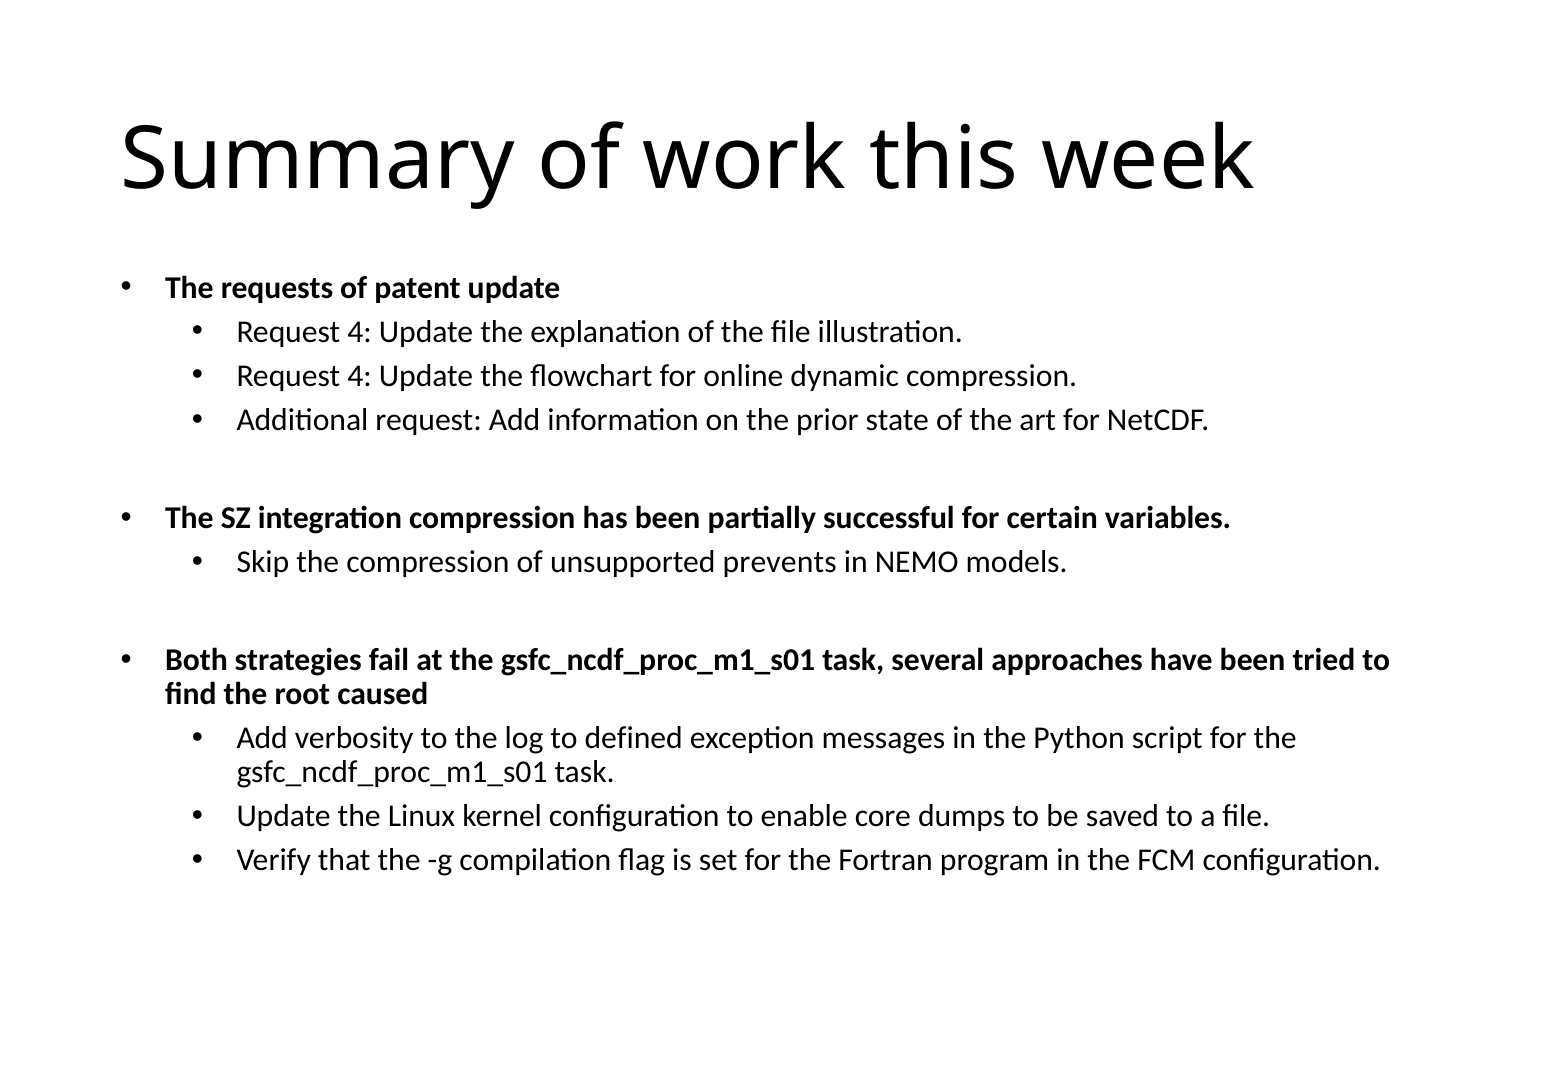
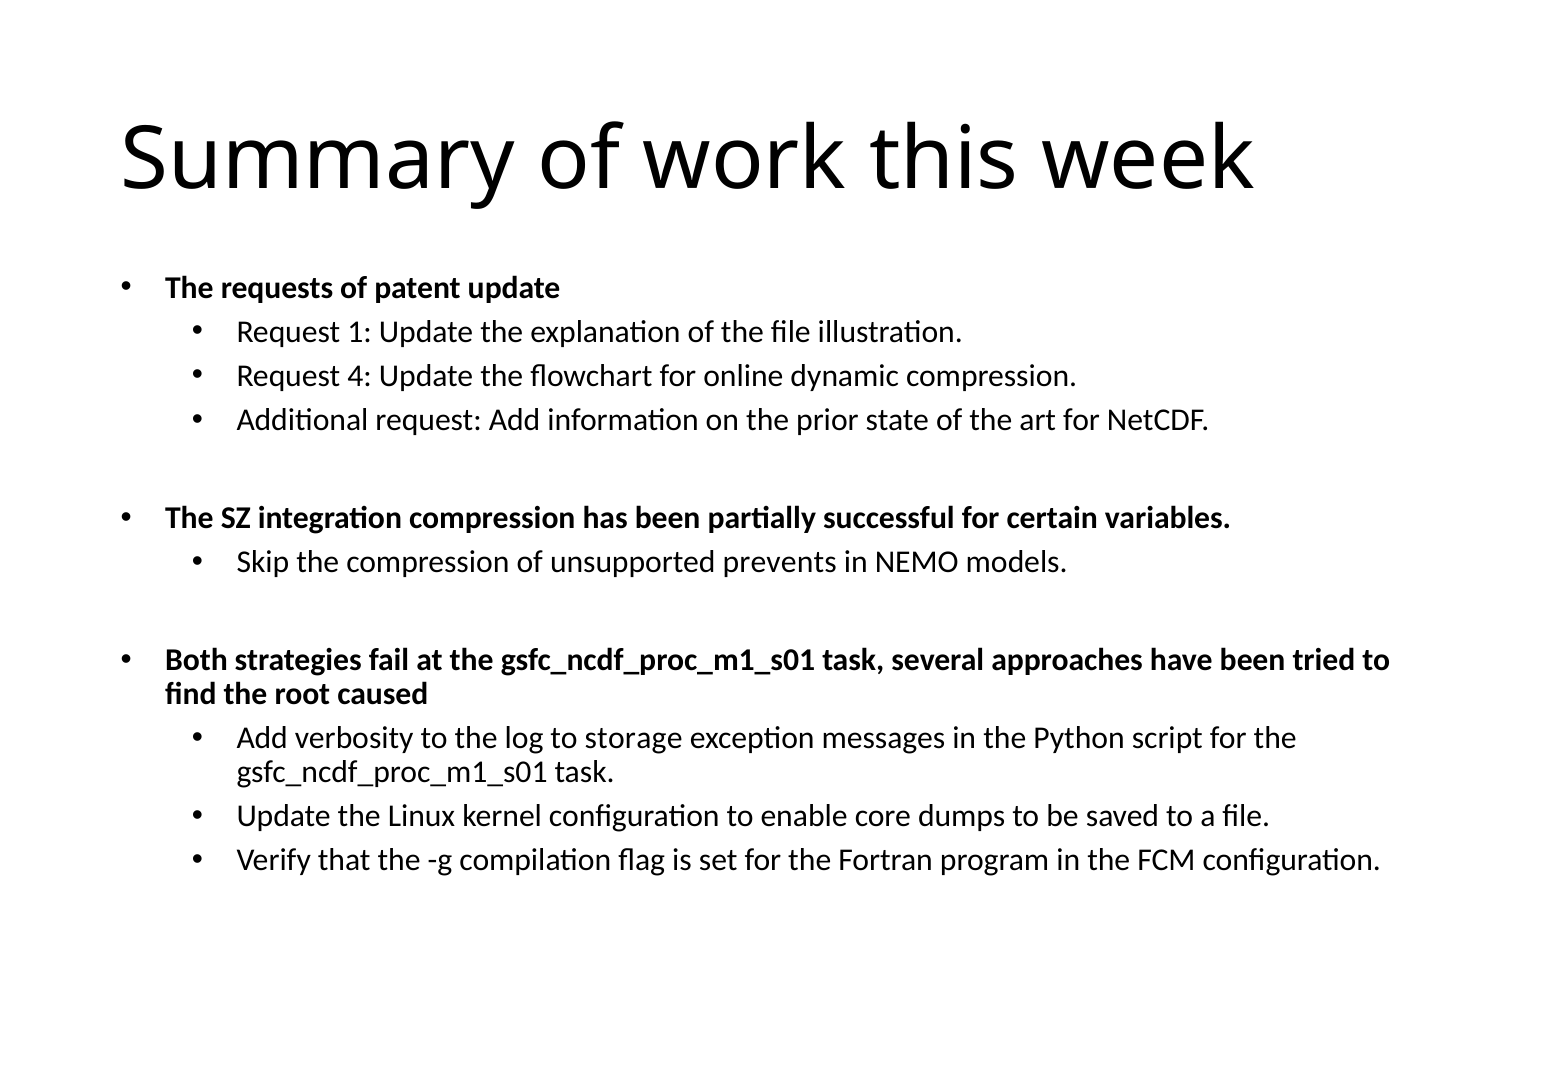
4: 4 -> 1 (360, 332)
defined: defined -> storage (634, 738)
